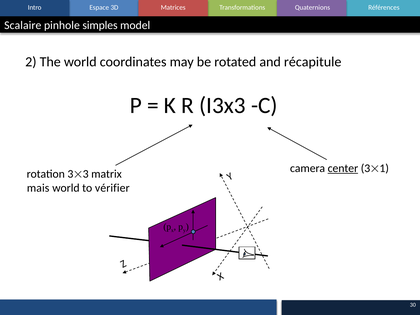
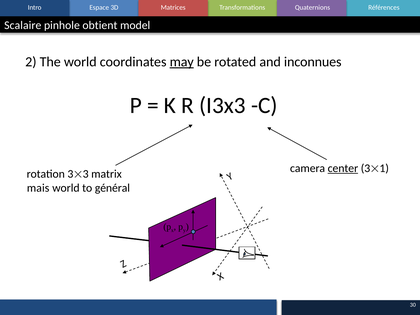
simples: simples -> obtient (100, 25)
may underline: none -> present (182, 62)
récapitule: récapitule -> inconnues (313, 62)
vérifier: vérifier -> général (112, 188)
